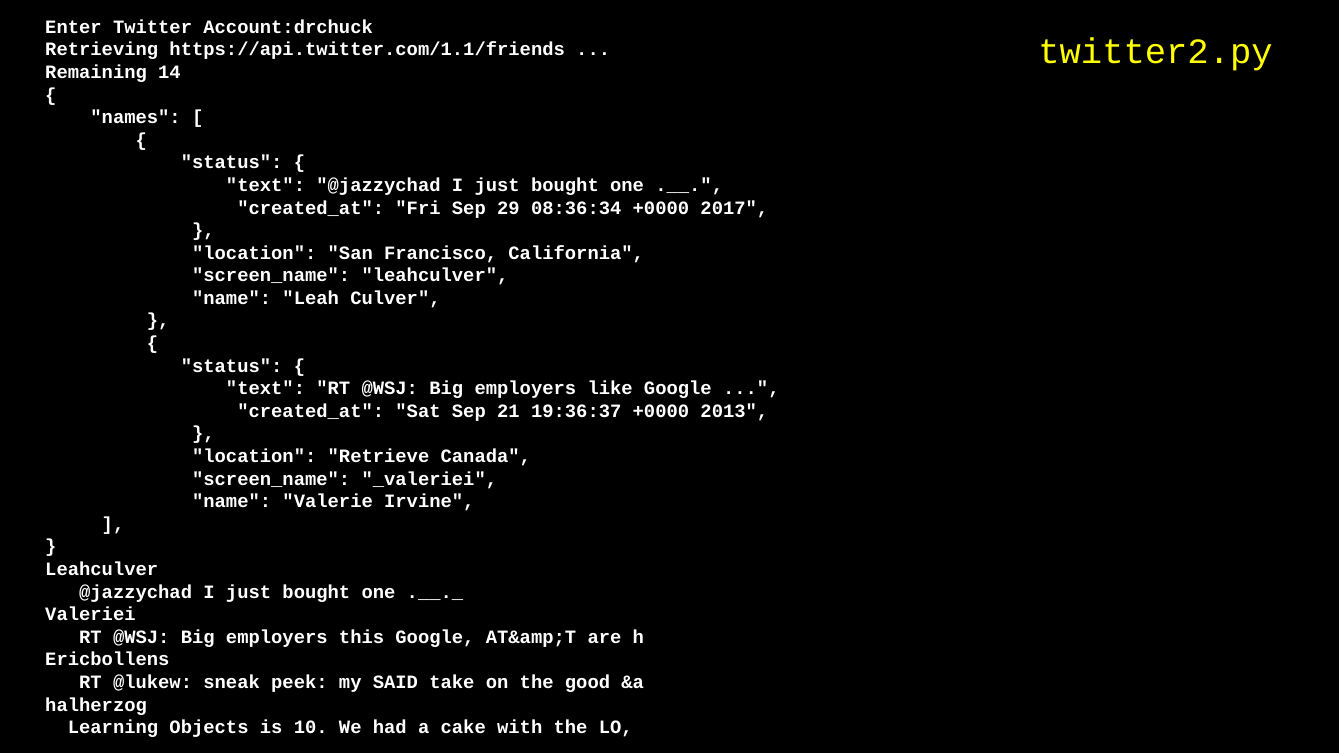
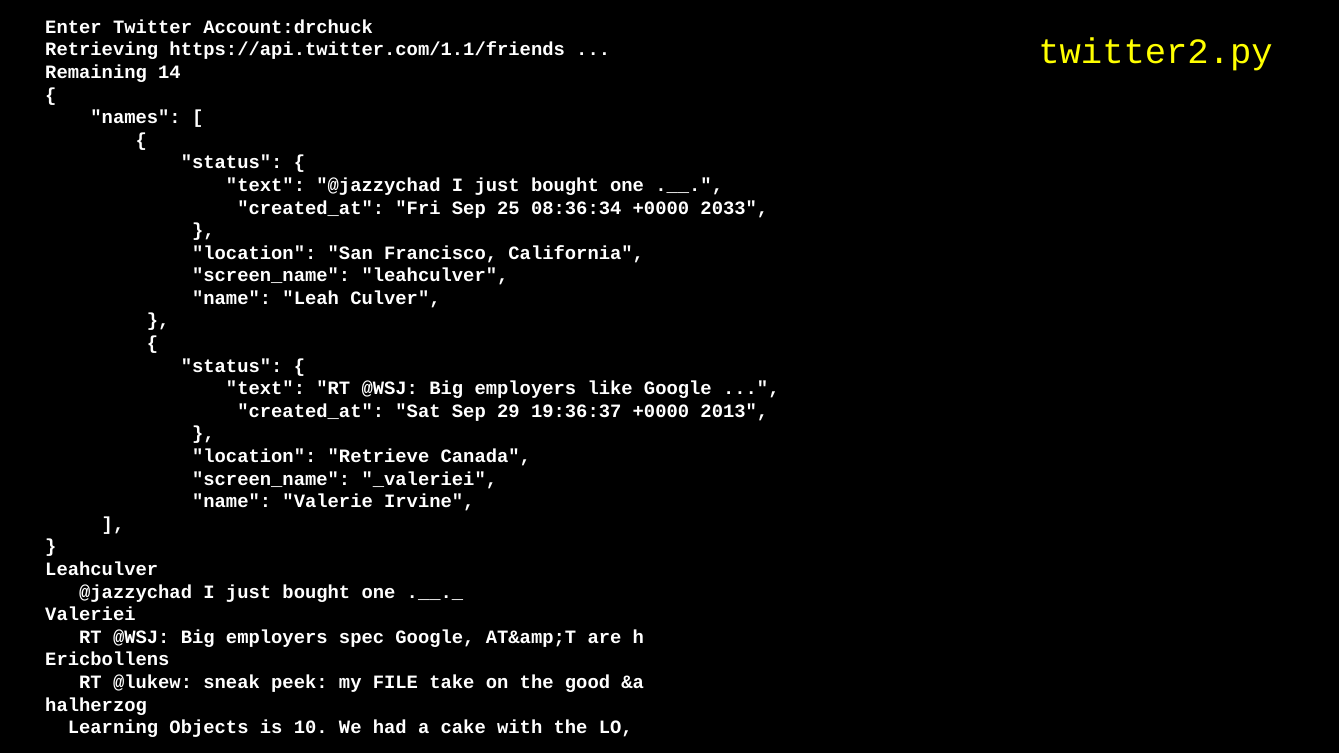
29: 29 -> 25 (508, 208)
2017: 2017 -> 2033 (734, 208)
21: 21 -> 29 (508, 411)
this: this -> spec (362, 637)
SAID: SAID -> FILE (395, 682)
